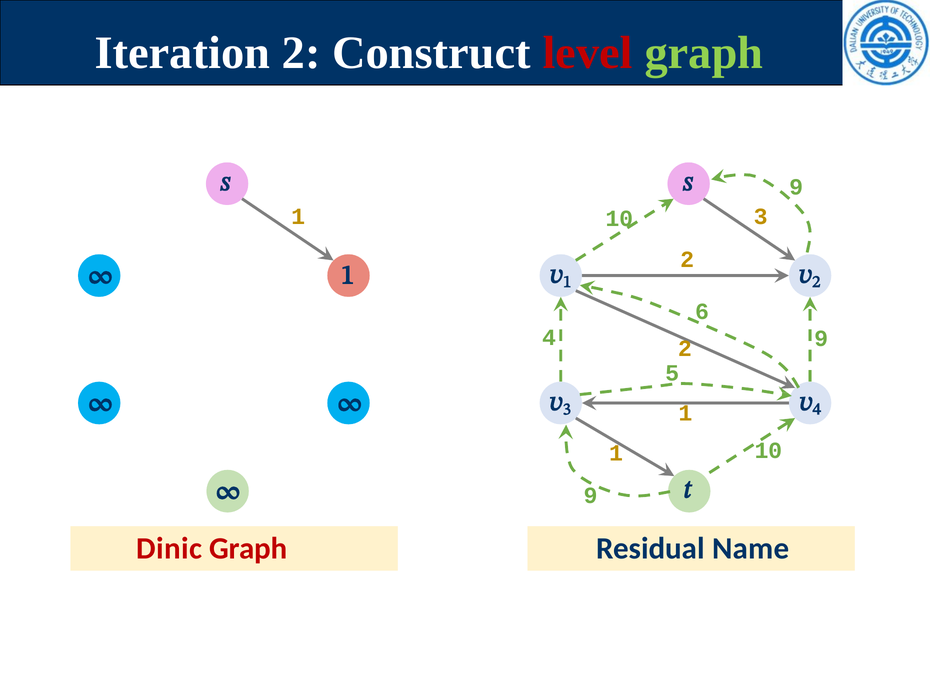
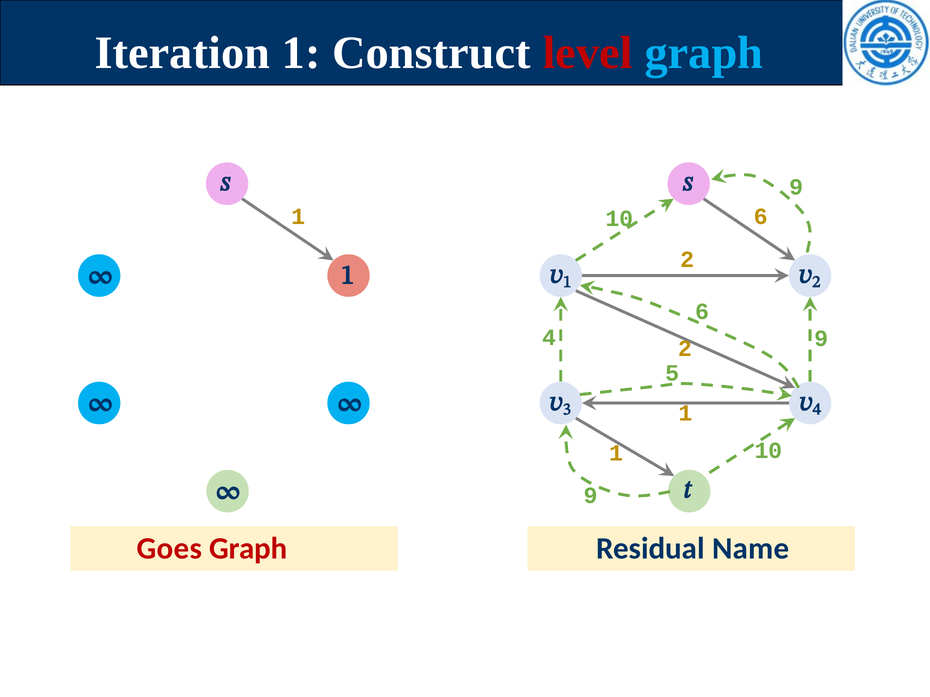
Iteration 2: 2 -> 1 (301, 53)
graph colour: light green -> light blue (704, 53)
1 3: 3 -> 6 (761, 217)
Dinic: Dinic -> Goes (169, 549)
